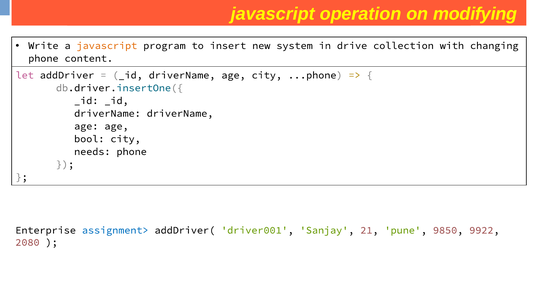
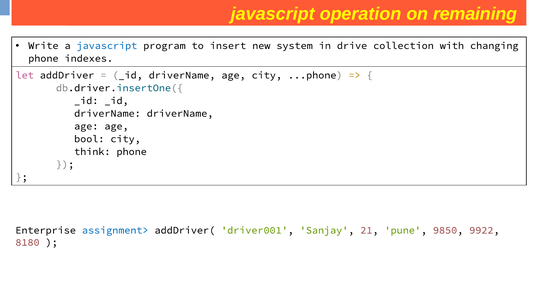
modifying: modifying -> remaining (475, 14)
javascript colour: orange -> blue (107, 46)
content: content -> indexes (89, 58)
needs: needs -> think (92, 151)
2080: 2080 -> 8180 (27, 242)
